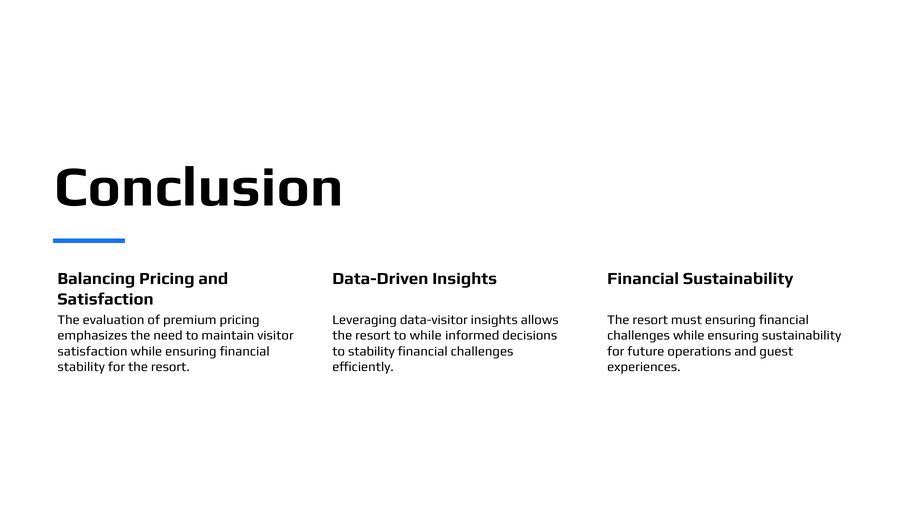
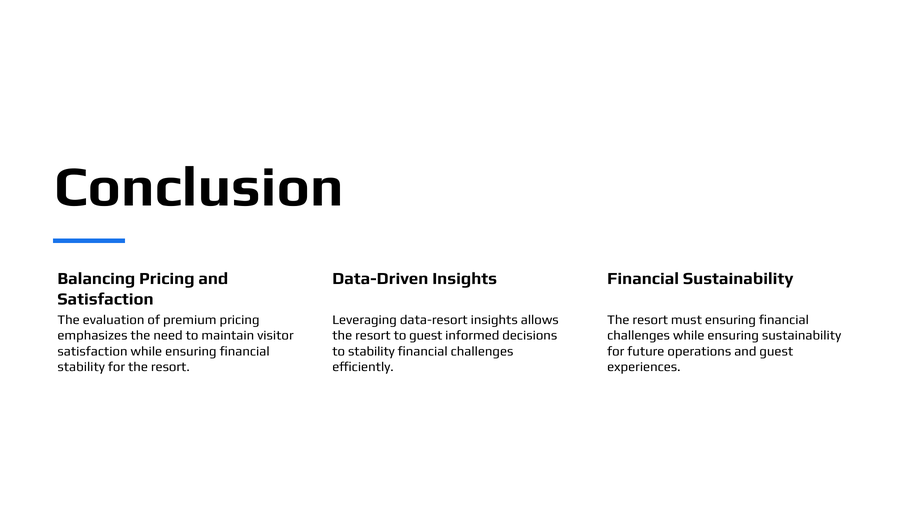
data-visitor: data-visitor -> data-resort (434, 320)
to while: while -> guest (426, 336)
